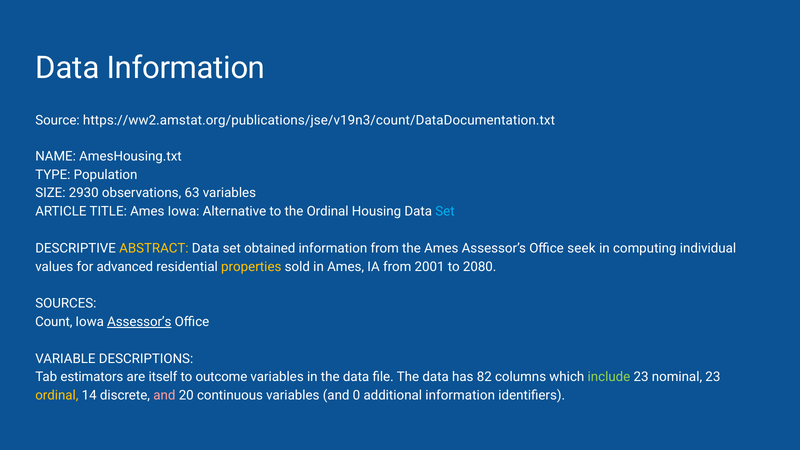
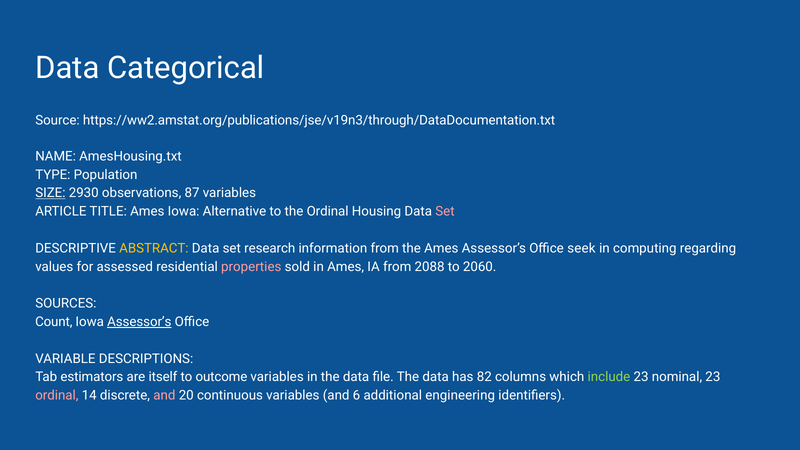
Data Information: Information -> Categorical (186, 68)
https://ww2.amstat.org/publications/jse/v19n3/count/DataDocumentation.txt: https://ww2.amstat.org/publications/jse/v19n3/count/DataDocumentation.txt -> https://ww2.amstat.org/publications/jse/v19n3/through/DataDocumentation.txt (319, 120)
SIZE underline: none -> present (50, 193)
63: 63 -> 87 (192, 193)
Set colour: light blue -> pink (445, 211)
obtained: obtained -> research (270, 248)
individual: individual -> regarding (708, 248)
advanced: advanced -> assessed (125, 267)
properties colour: yellow -> pink (251, 267)
2001: 2001 -> 2088 (430, 267)
2080: 2080 -> 2060 (480, 267)
ordinal colour: yellow -> pink (57, 395)
0: 0 -> 6 (356, 395)
additional information: information -> engineering (460, 395)
